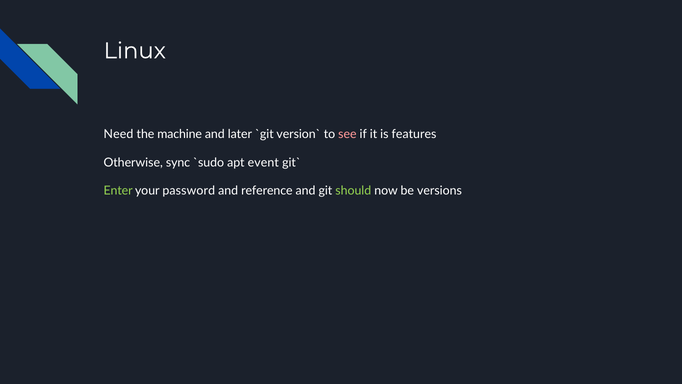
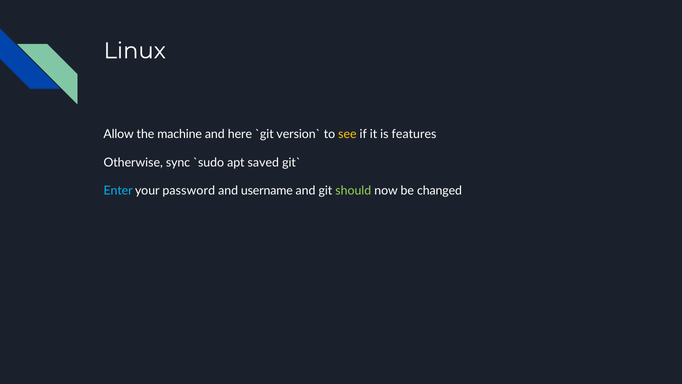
Need: Need -> Allow (119, 134)
later: later -> here (240, 134)
see colour: pink -> yellow (347, 134)
event: event -> saved (263, 162)
Enter colour: light green -> light blue (118, 191)
reference: reference -> username (267, 191)
versions: versions -> changed (440, 191)
